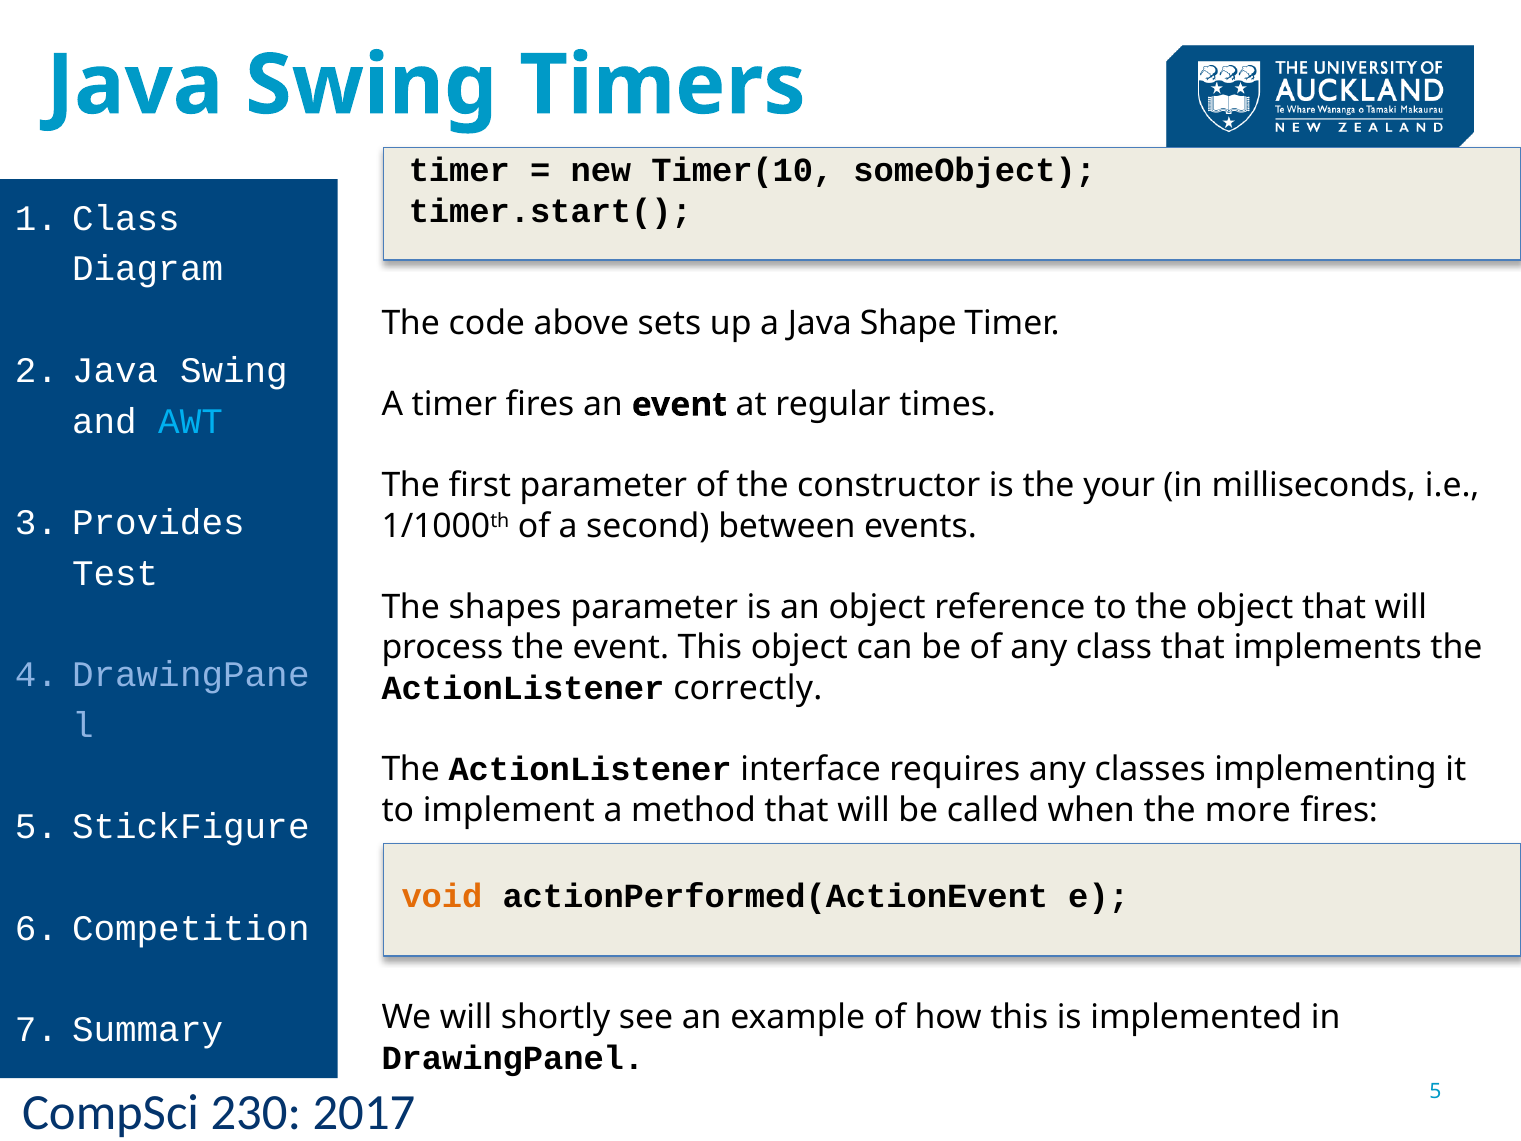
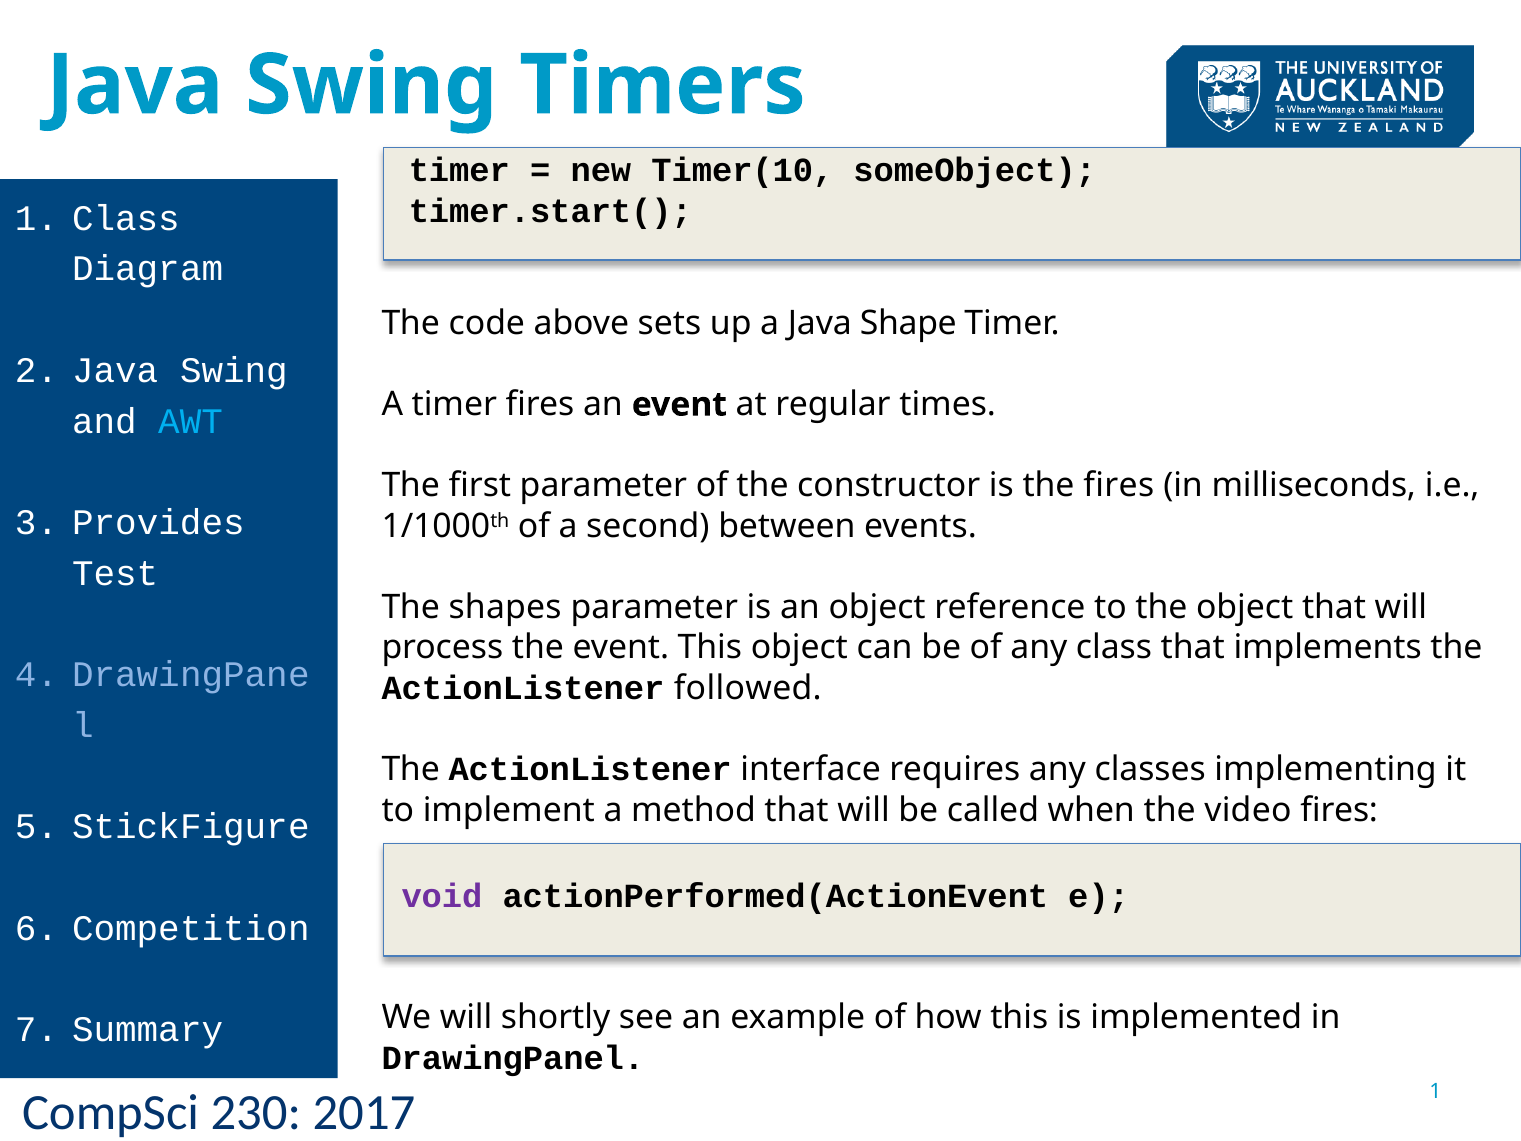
the your: your -> fires (1119, 485)
correctly: correctly -> followed (748, 688)
more: more -> video (1248, 810)
void colour: orange -> purple (442, 896)
5: 5 -> 1 (1435, 1091)
